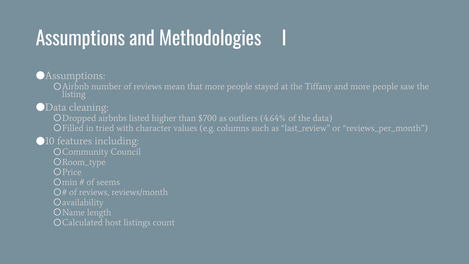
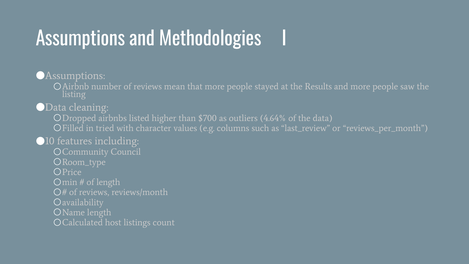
Tiffany: Tiffany -> Results (318, 86)
of seems: seems -> length (108, 182)
